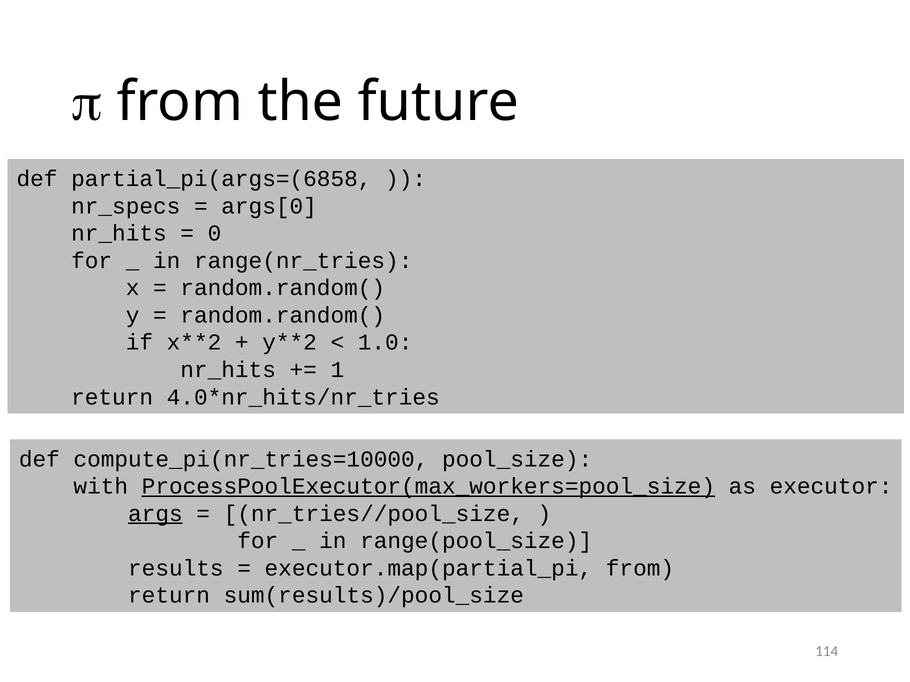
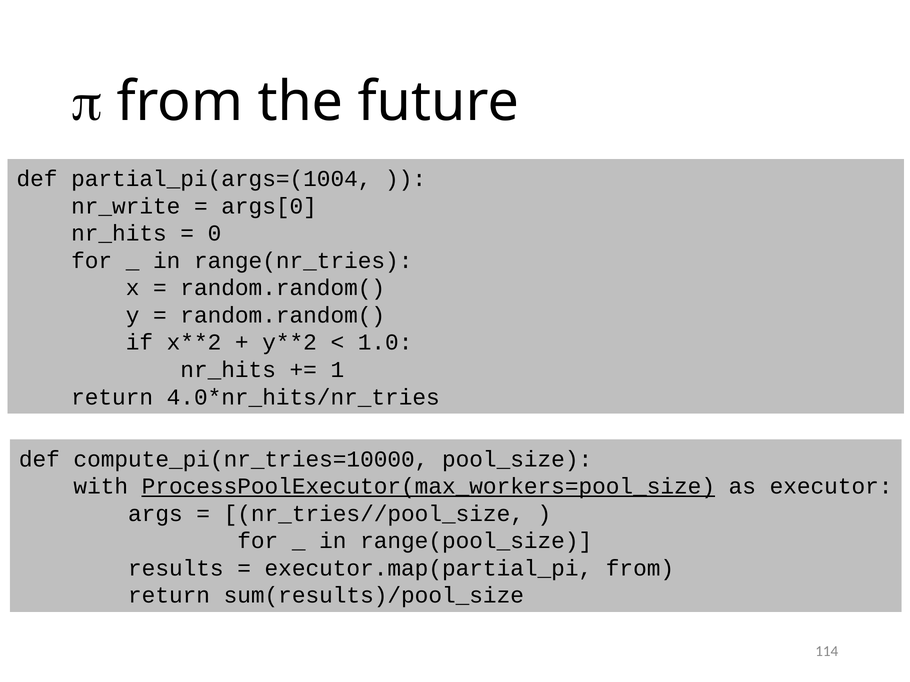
partial_pi(args=(6858: partial_pi(args=(6858 -> partial_pi(args=(1004 (221, 179)
nr_specs: nr_specs -> nr_write (126, 206)
args underline: present -> none (155, 514)
